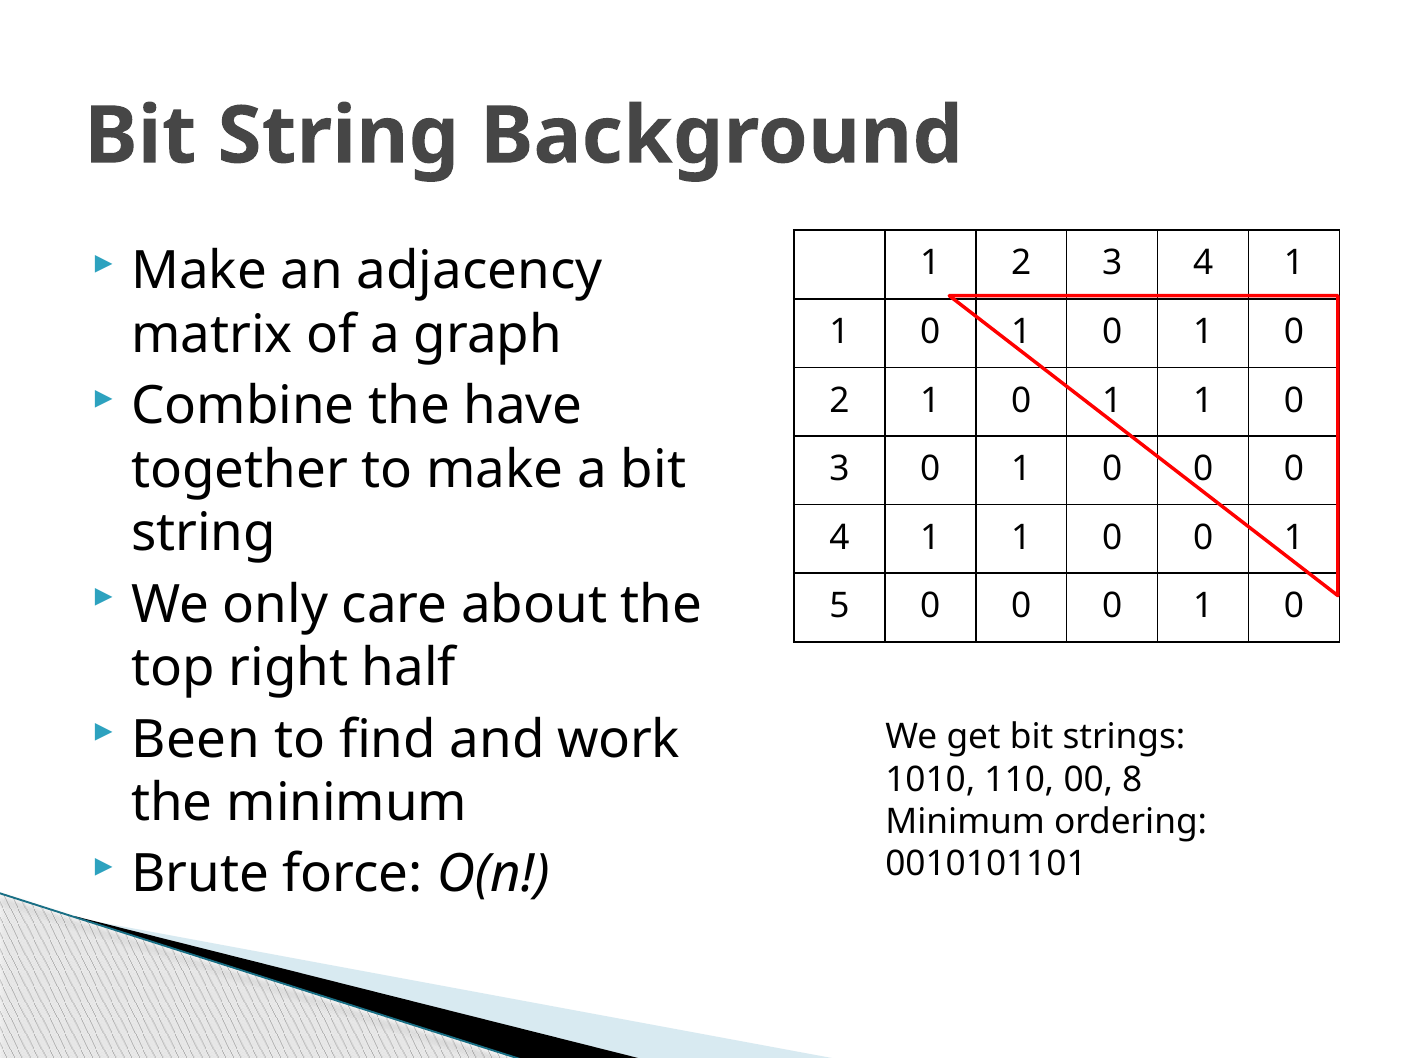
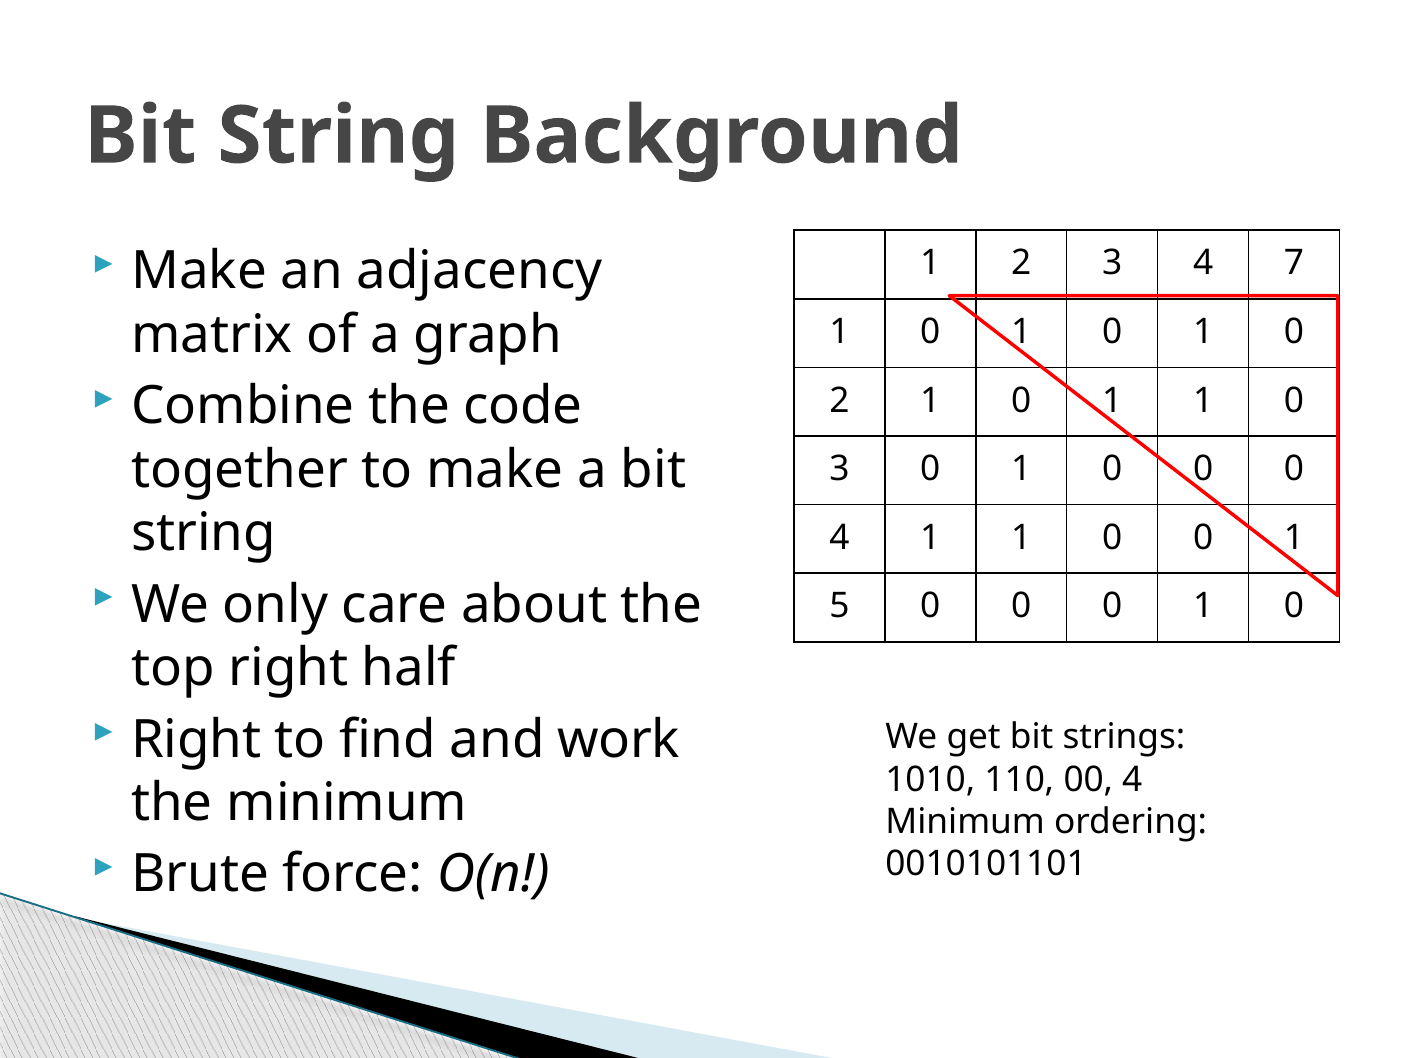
3 4 1: 1 -> 7 (1294, 263)
have: have -> code (523, 406)
Been: Been -> Right (196, 739)
00 8: 8 -> 4 (1132, 779)
